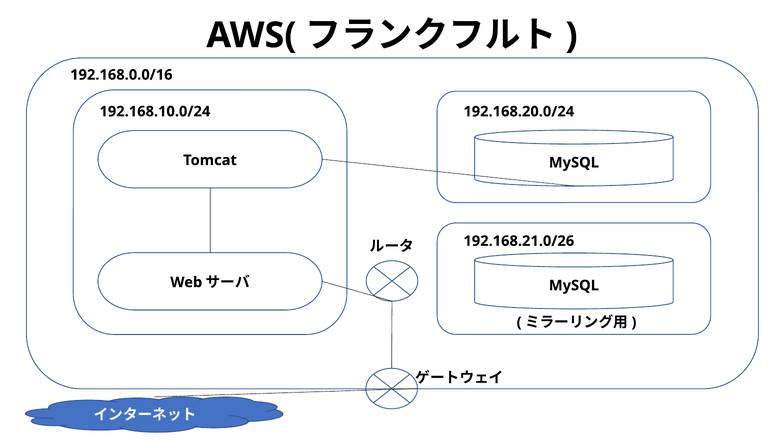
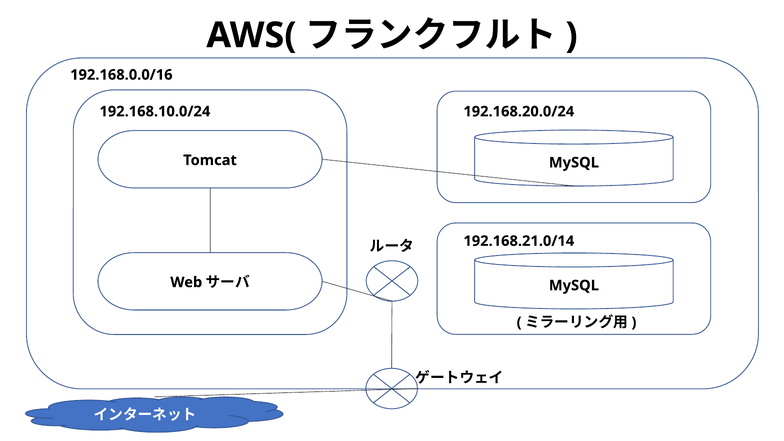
192.168.21.0/26: 192.168.21.0/26 -> 192.168.21.0/14 (519, 241)
